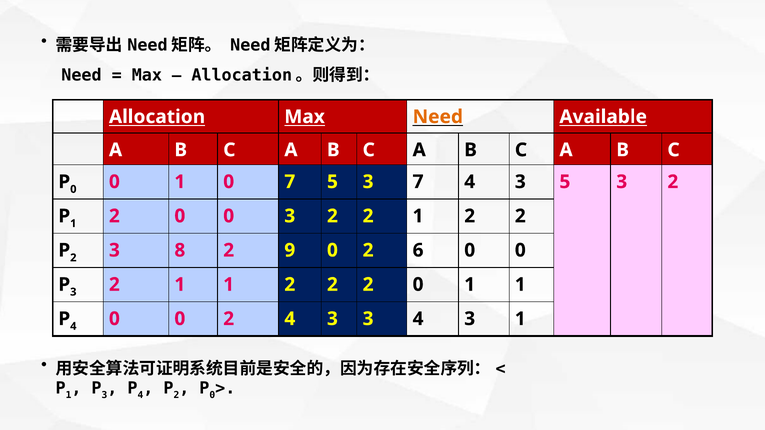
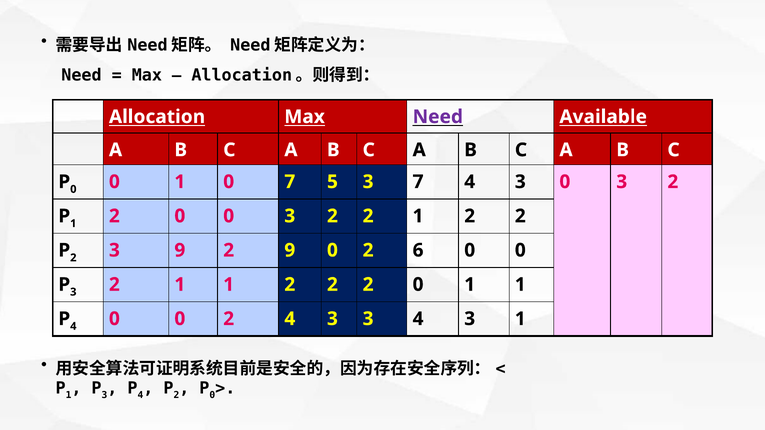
Need colour: orange -> purple (438, 117)
3 5: 5 -> 0 (565, 182)
3 8: 8 -> 9 (180, 250)
